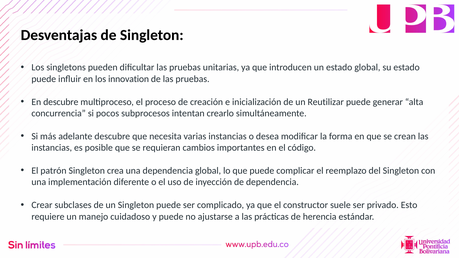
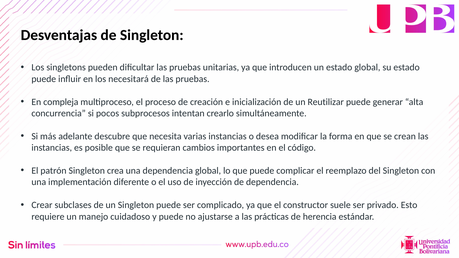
innovation: innovation -> necesitará (129, 79)
En descubre: descubre -> compleja (61, 102)
